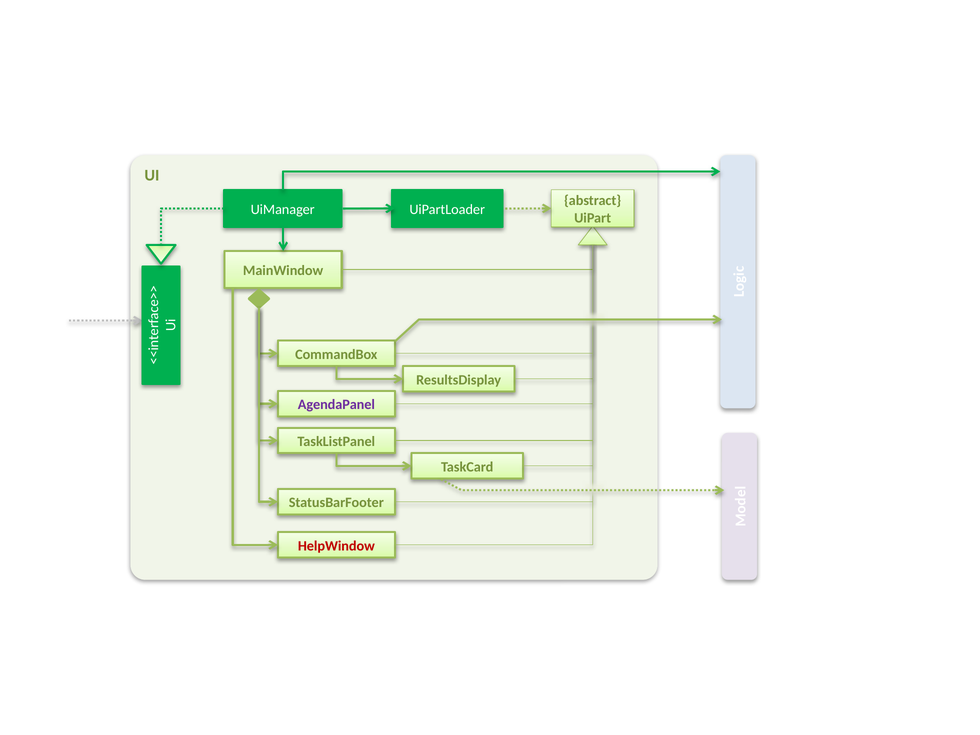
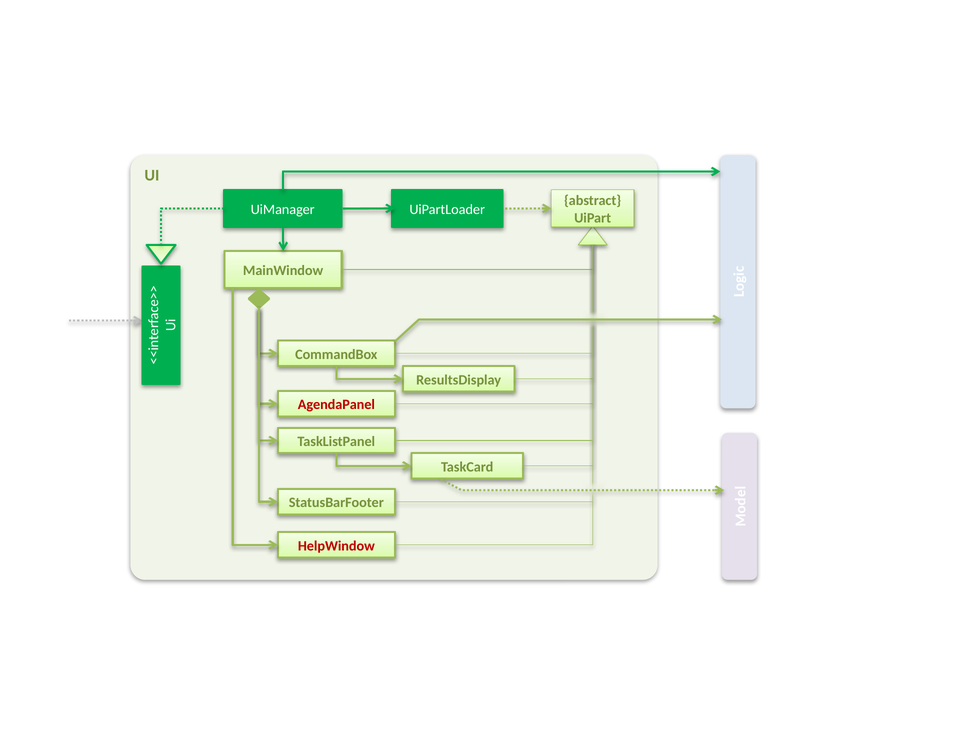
AgendaPanel colour: purple -> red (336, 405)
